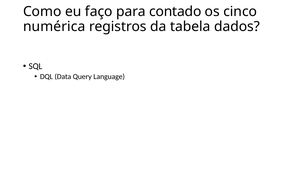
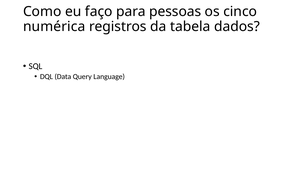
contado: contado -> pessoas (175, 11)
